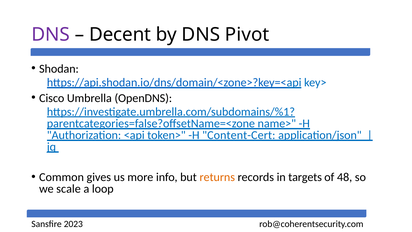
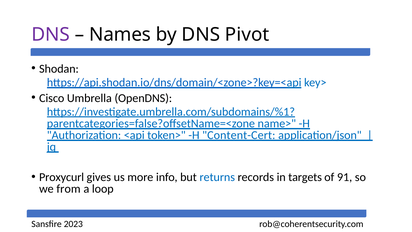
Decent: Decent -> Names (120, 35)
Common: Common -> Proxycurl (62, 177)
returns colour: orange -> blue (217, 177)
48: 48 -> 91 (345, 177)
scale: scale -> from (68, 189)
